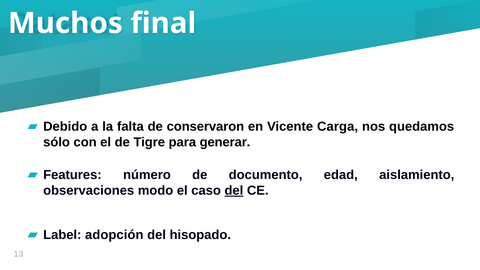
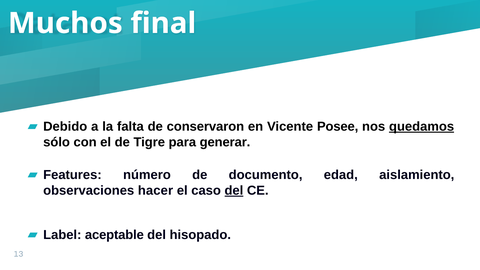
Carga: Carga -> Posee (338, 127)
quedamos underline: none -> present (422, 127)
modo: modo -> hacer (155, 191)
adopción: adopción -> aceptable (114, 235)
